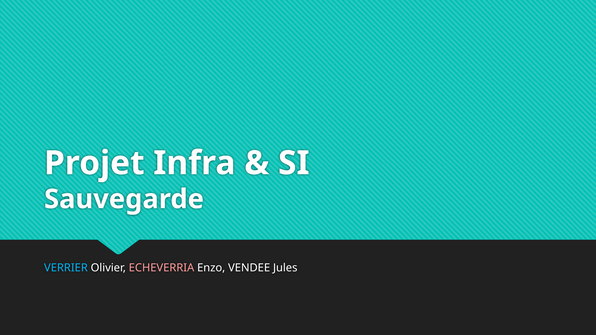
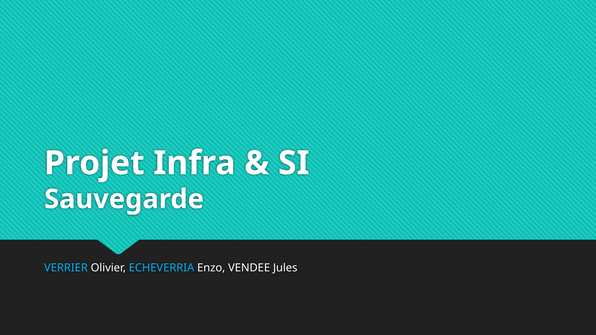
ECHEVERRIA colour: pink -> light blue (161, 268)
